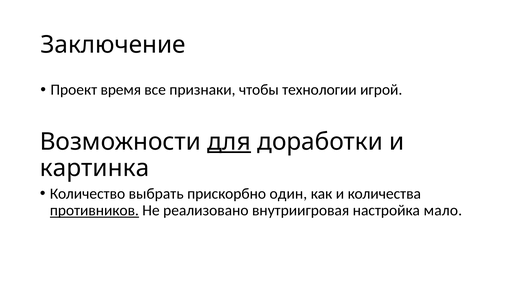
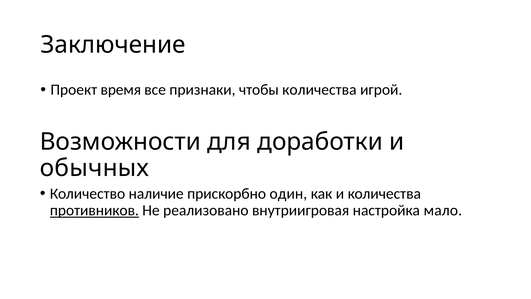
чтобы технологии: технологии -> количества (319, 90)
для underline: present -> none (229, 141)
картинка: картинка -> обычных (94, 168)
выбрать: выбрать -> наличие (156, 194)
